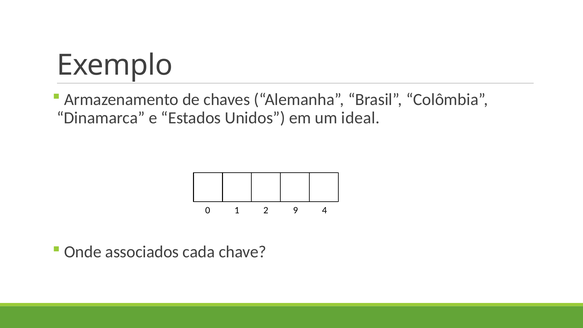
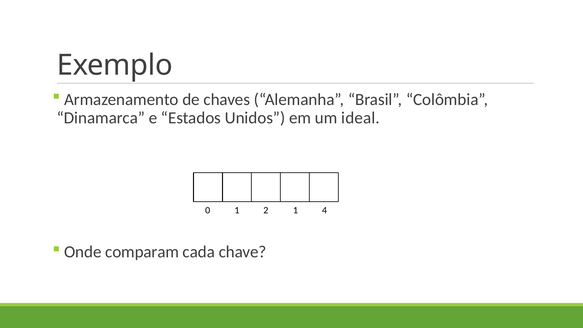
2 9: 9 -> 1 (295, 210)
associados: associados -> comparam (142, 252)
